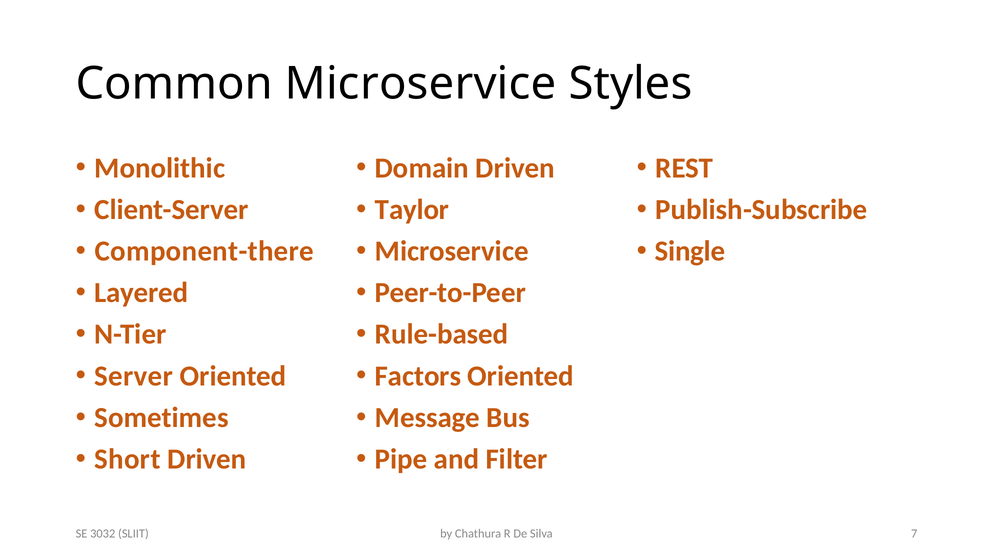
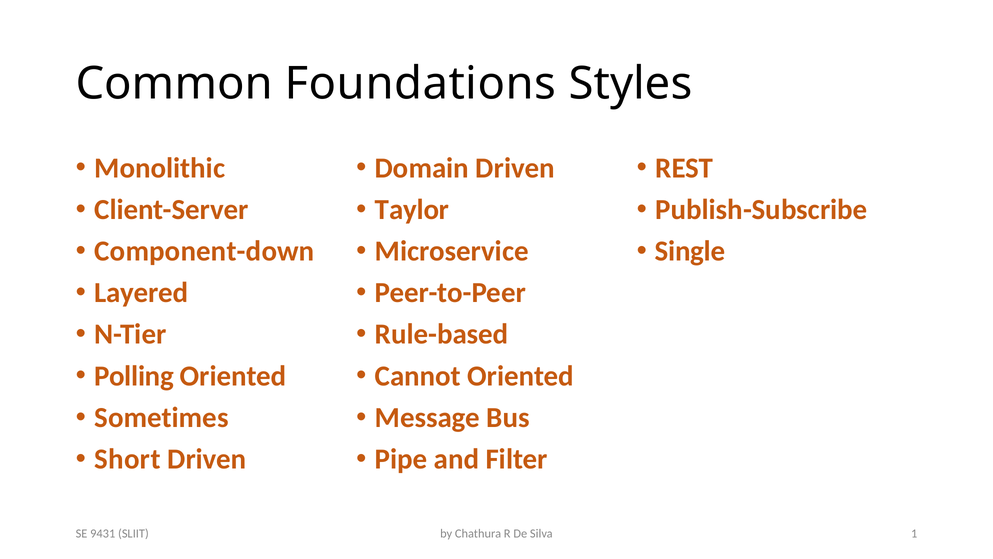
Common Microservice: Microservice -> Foundations (420, 83)
Component-there: Component-there -> Component-down (204, 251)
Server: Server -> Polling (134, 376)
Factors: Factors -> Cannot (418, 376)
7: 7 -> 1 (914, 533)
3032: 3032 -> 9431 (103, 533)
